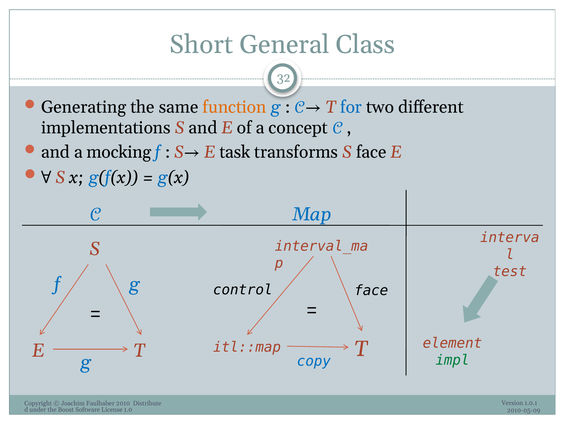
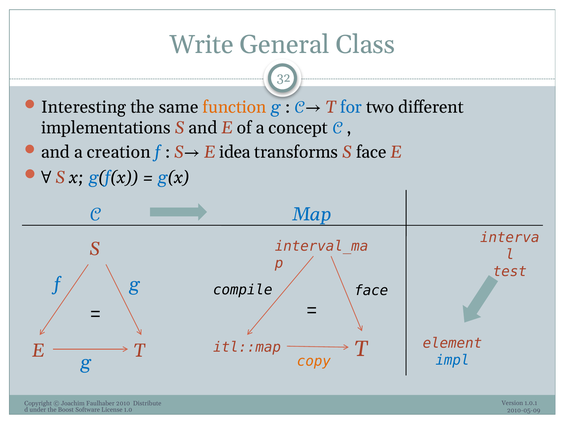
Short: Short -> Write (202, 44)
Generating: Generating -> Interesting (84, 107)
mocking: mocking -> creation (119, 152)
task: task -> idea (235, 152)
control: control -> compile (243, 290)
impl colour: green -> blue (452, 360)
copy colour: blue -> orange (314, 361)
